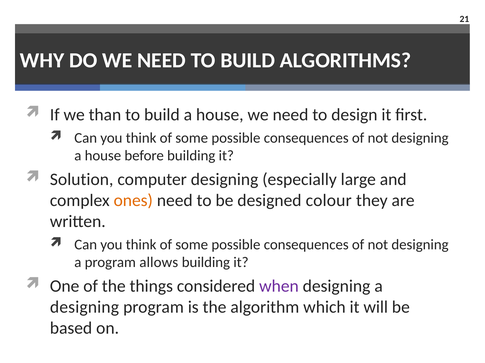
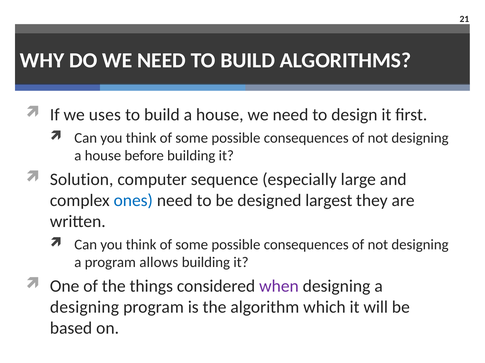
than: than -> uses (105, 115)
computer designing: designing -> sequence (225, 180)
ones colour: orange -> blue (133, 201)
colour: colour -> largest (329, 201)
